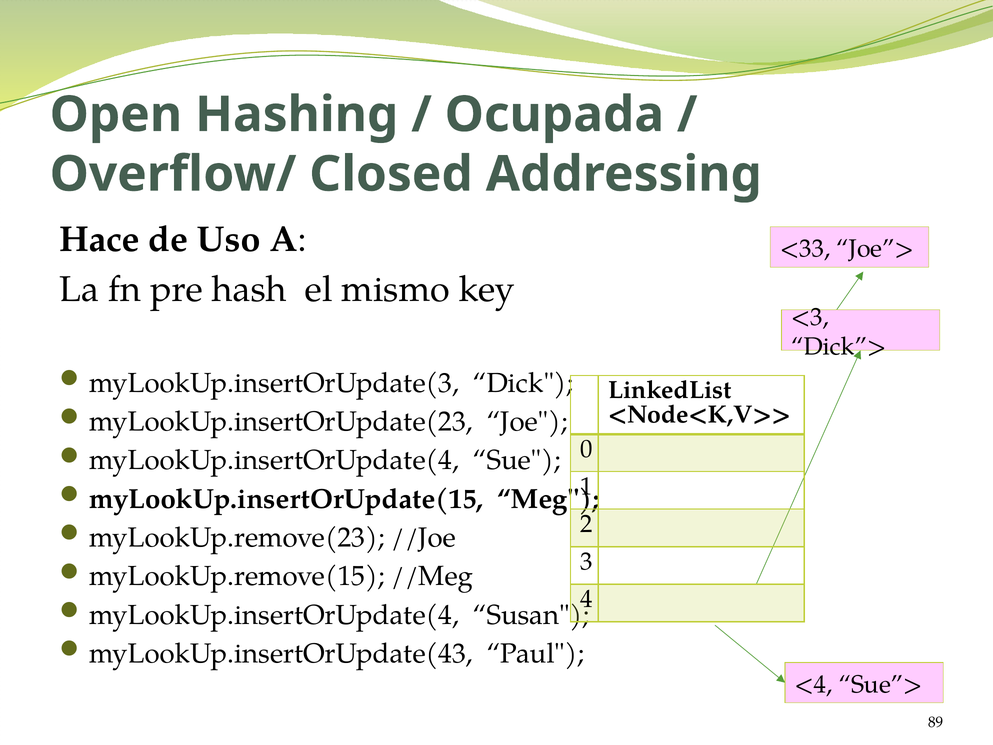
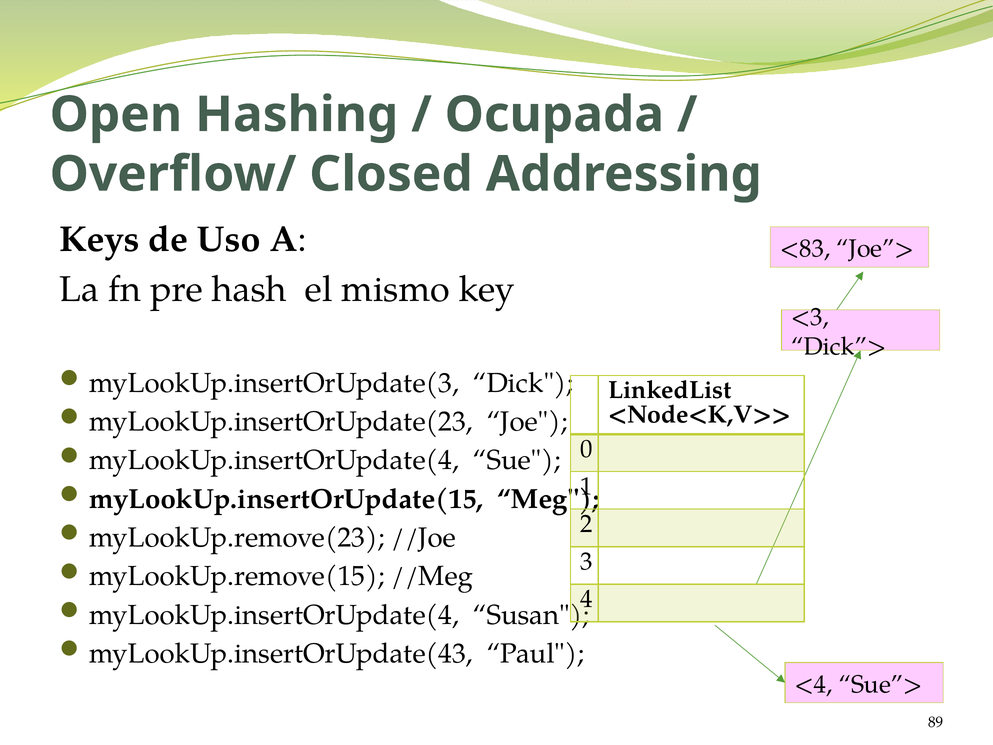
Hace: Hace -> Keys (99, 239)
<33: <33 -> <83 (805, 249)
